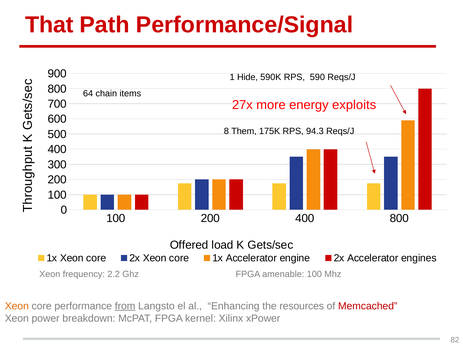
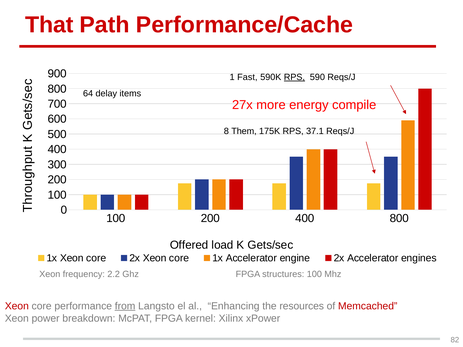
Performance/Signal: Performance/Signal -> Performance/Cache (245, 25)
Hide: Hide -> Fast (247, 77)
RPS underline: none -> present (294, 77)
chain: chain -> delay (106, 94)
exploits: exploits -> compile (354, 105)
94.3: 94.3 -> 37.1 (315, 131)
amenable: amenable -> structures (283, 274)
Xeon colour: orange -> red (17, 306)
